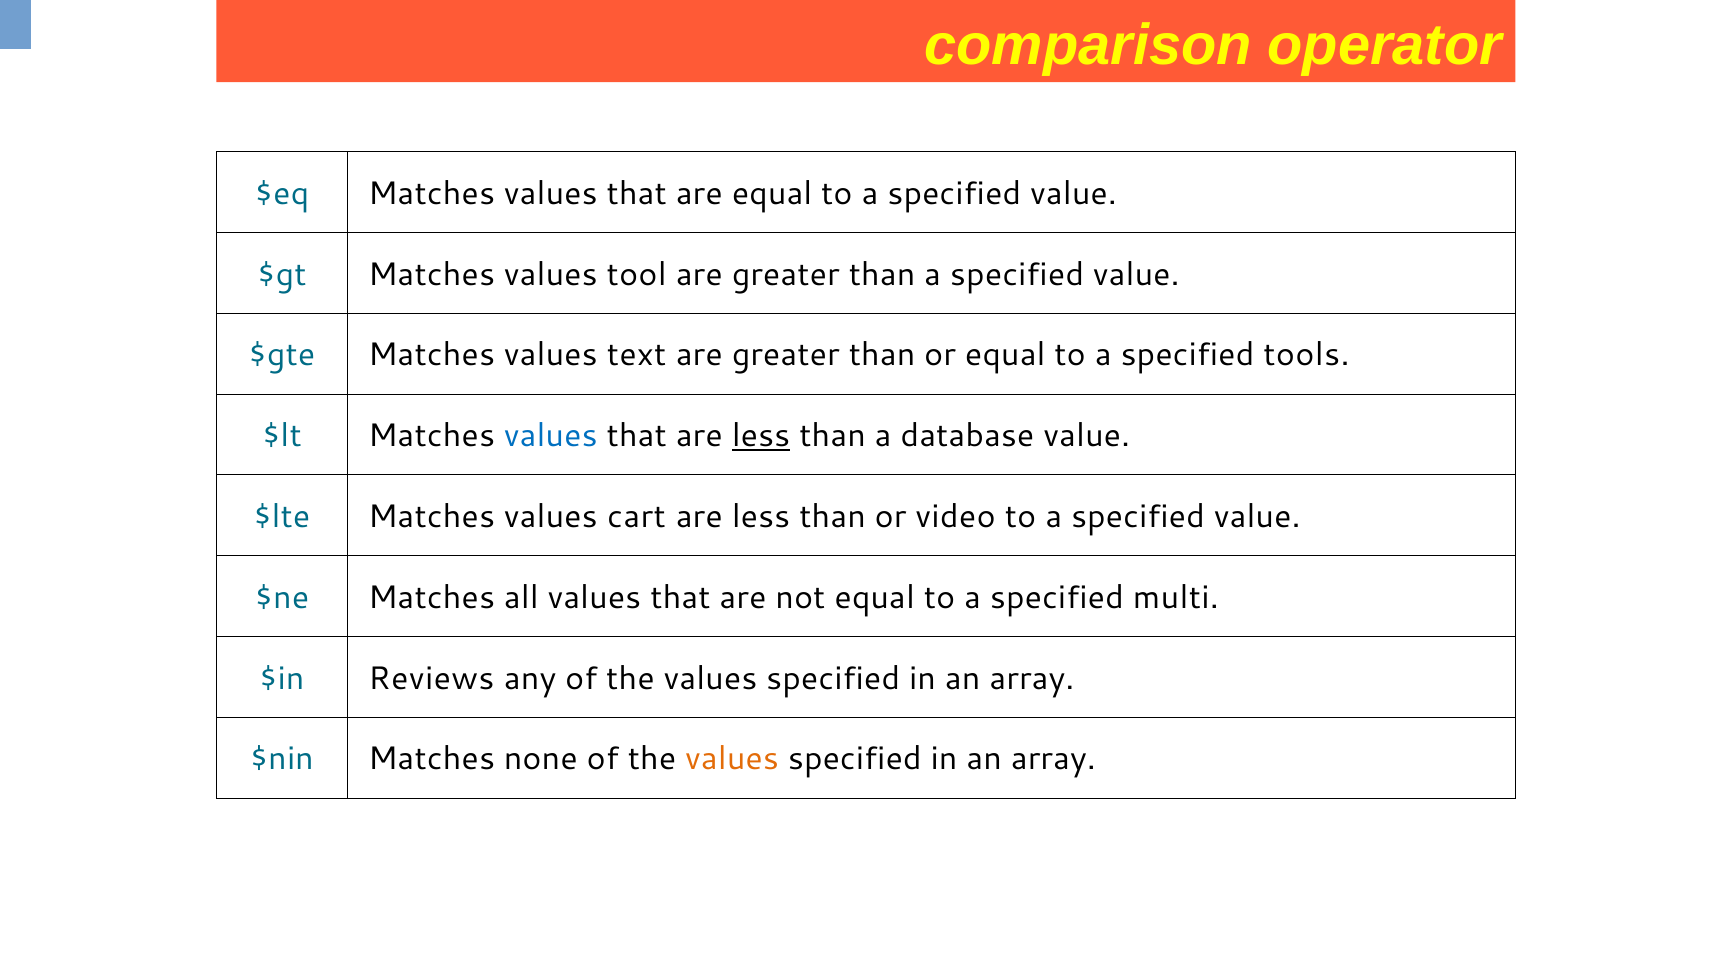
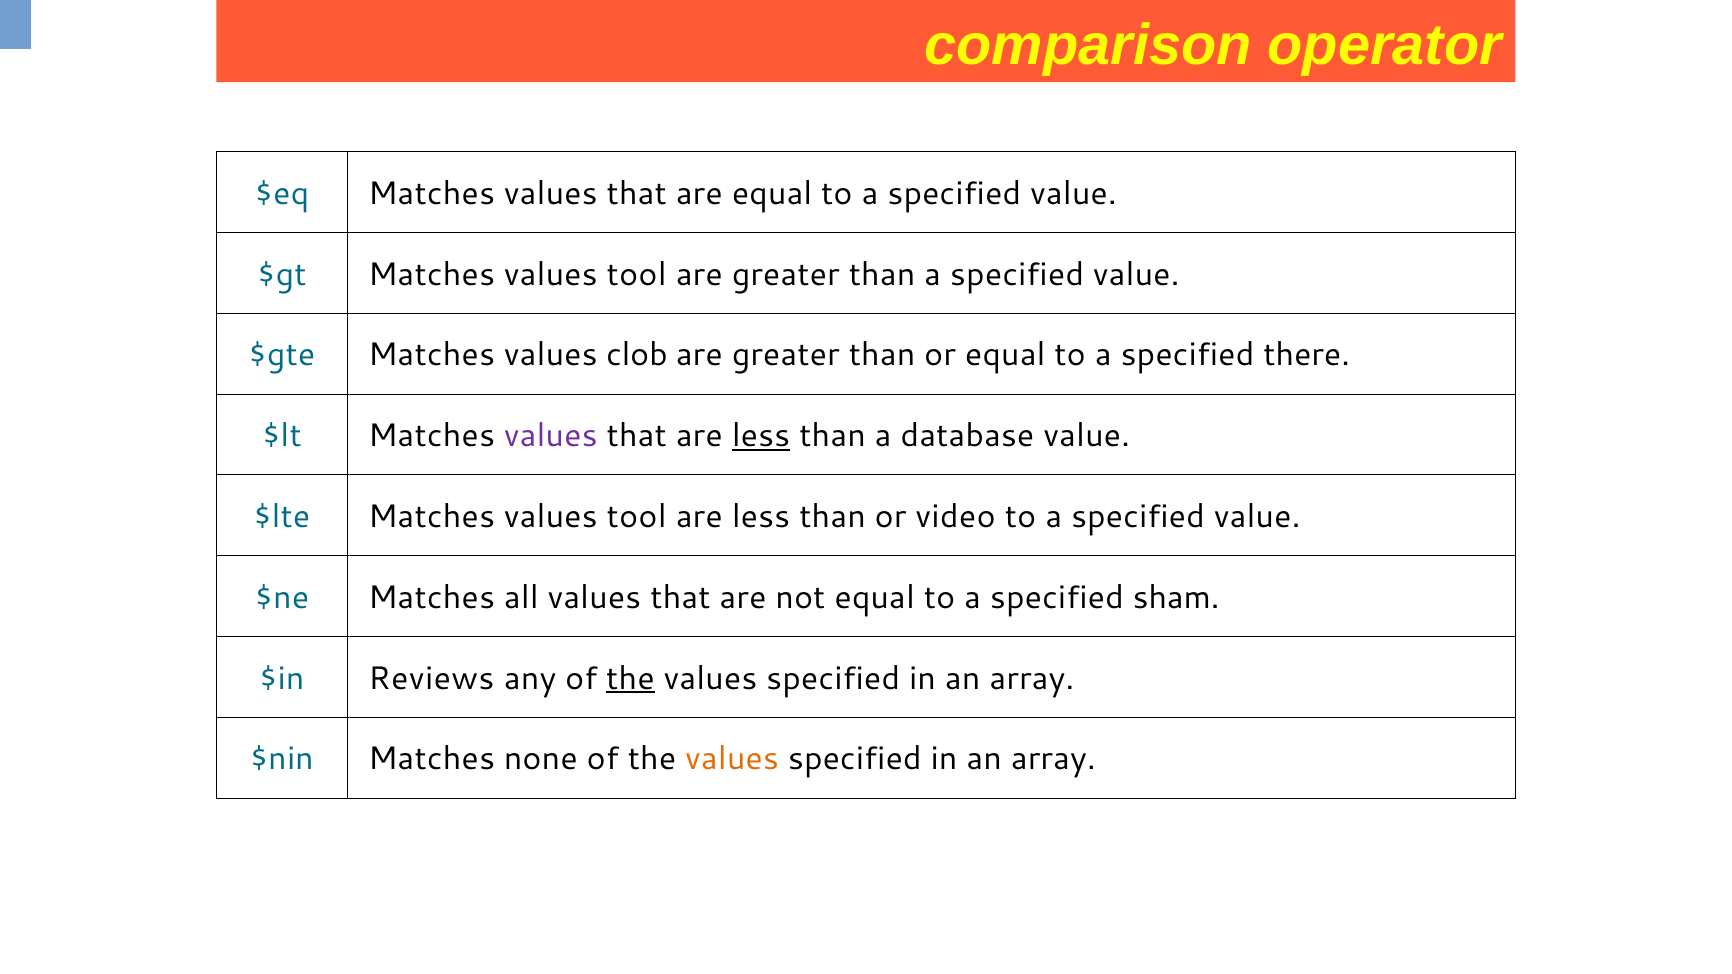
text: text -> clob (637, 355)
tools: tools -> there (1307, 355)
values colour: blue -> purple (551, 436)
$lte Matches values cart: cart -> tool (637, 517)
multi: multi -> sham (1176, 598)
the underline: none -> present (630, 679)
